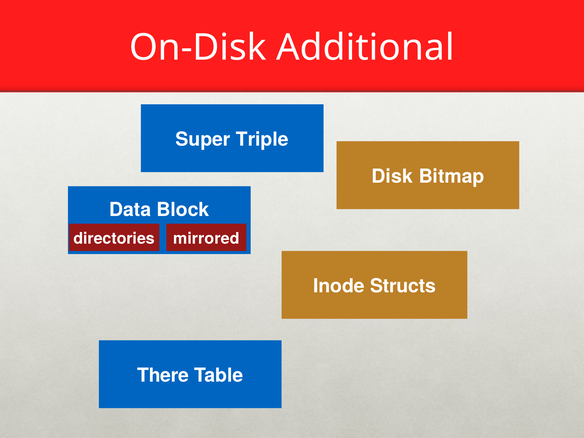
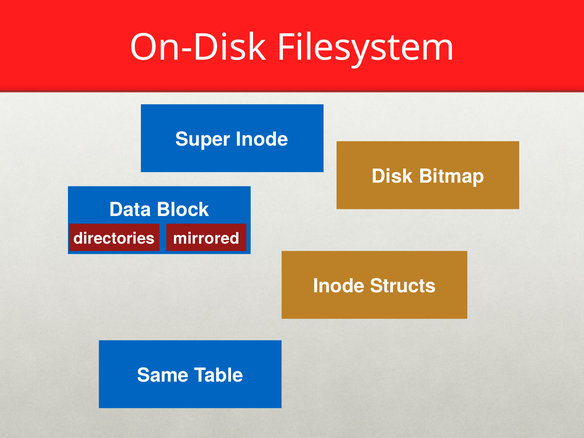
Additional: Additional -> Filesystem (366, 48)
Super Triple: Triple -> Inode (262, 140)
There: There -> Same (163, 376)
